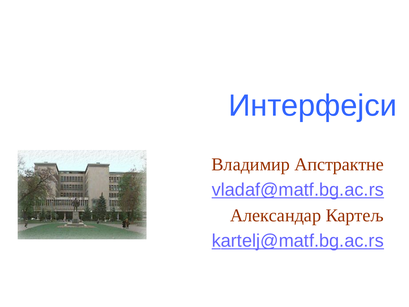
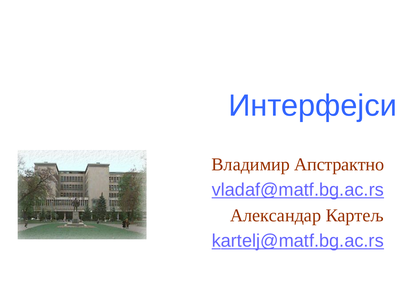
Апстрактне: Апстрактне -> Апстрактно (339, 164)
